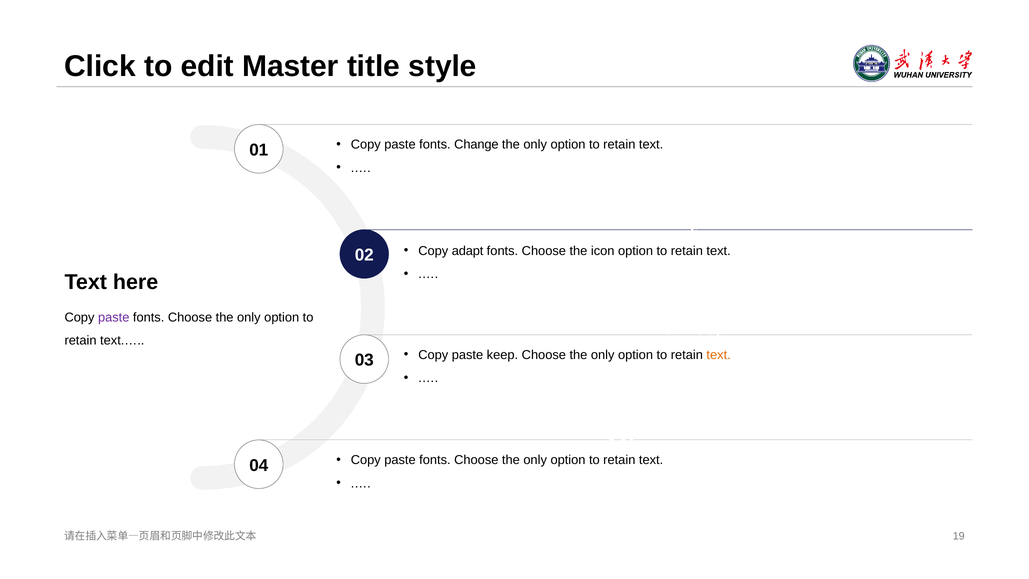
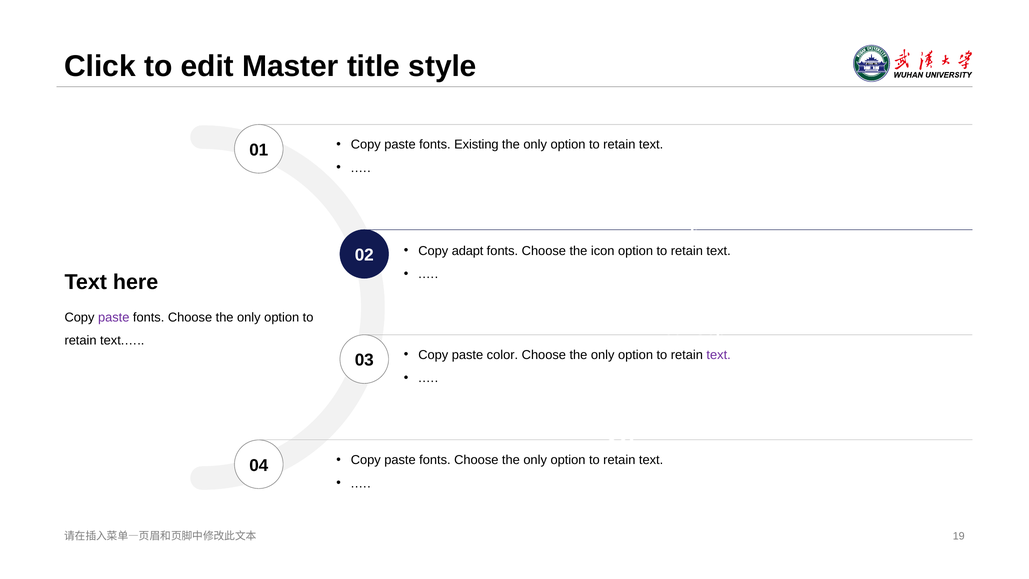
Change: Change -> Existing (476, 145)
keep: keep -> color (502, 355)
text colour: orange -> purple (719, 355)
